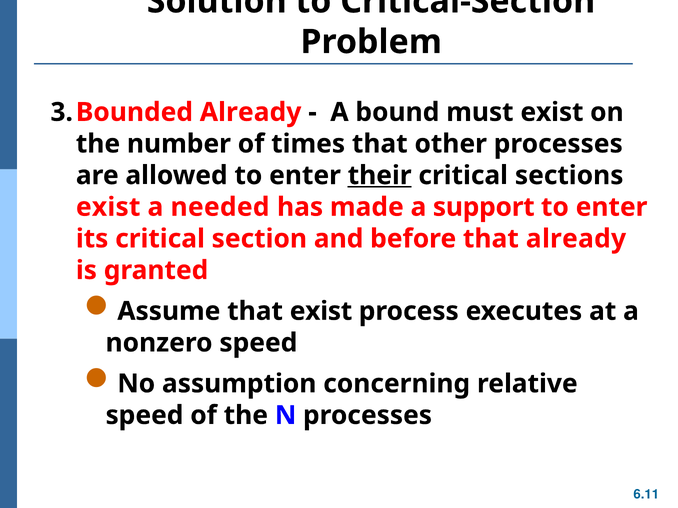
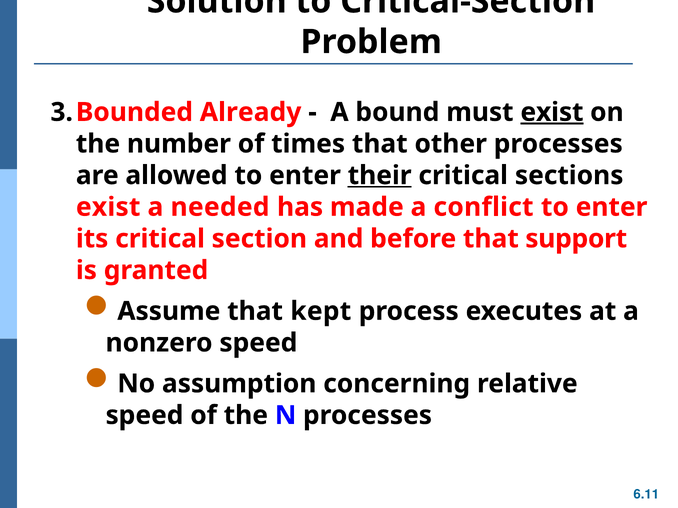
exist underline: none -> present (552, 112)
support: support -> conflict (484, 207)
that already: already -> support (576, 239)
that exist: exist -> kept (321, 311)
